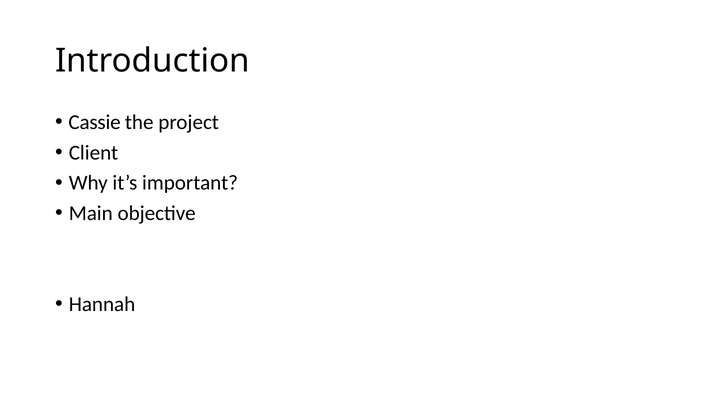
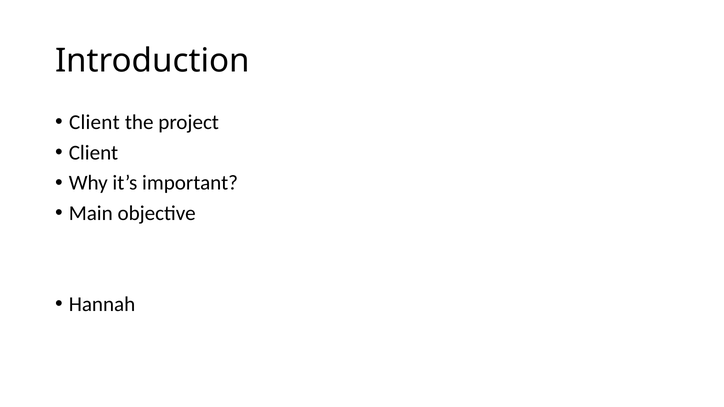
Cassie: Cassie -> Client (94, 122)
